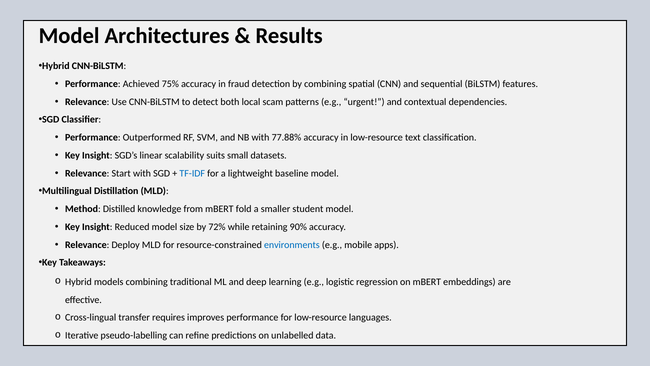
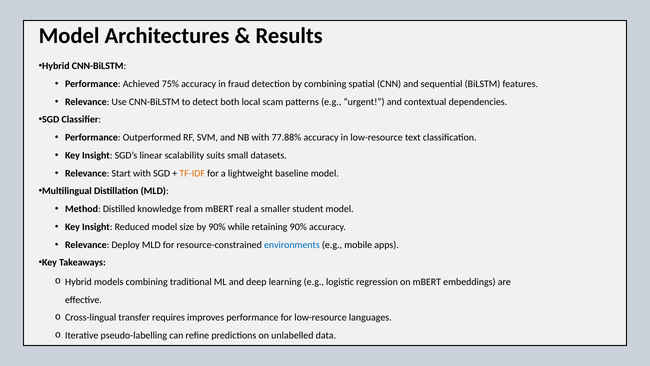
TF-IDF colour: blue -> orange (192, 173)
fold: fold -> real (244, 209)
by 72%: 72% -> 90% (217, 227)
